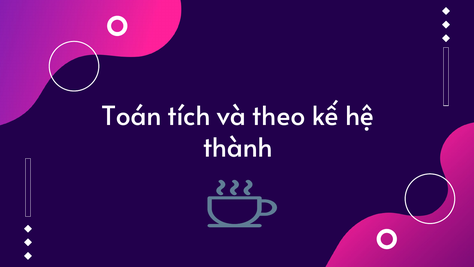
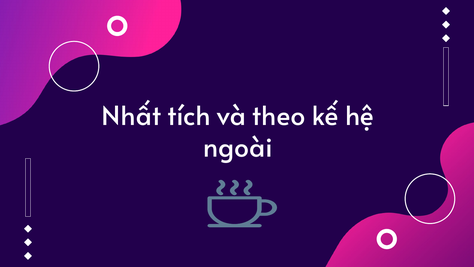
Toán: Toán -> Nhất (131, 116)
thành: thành -> ngoài (238, 148)
